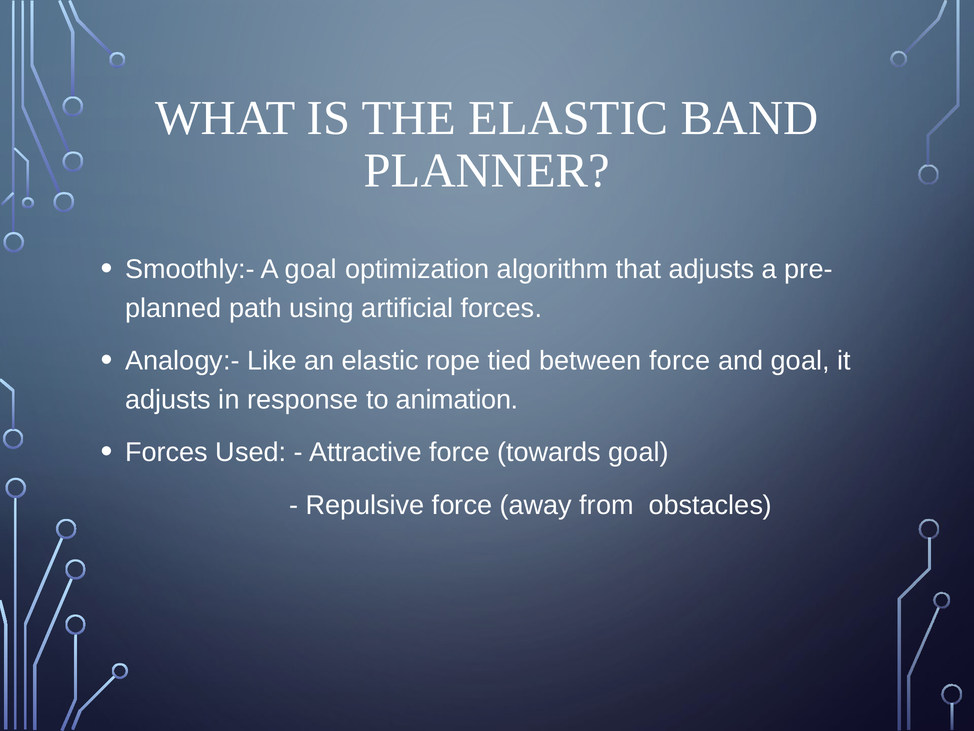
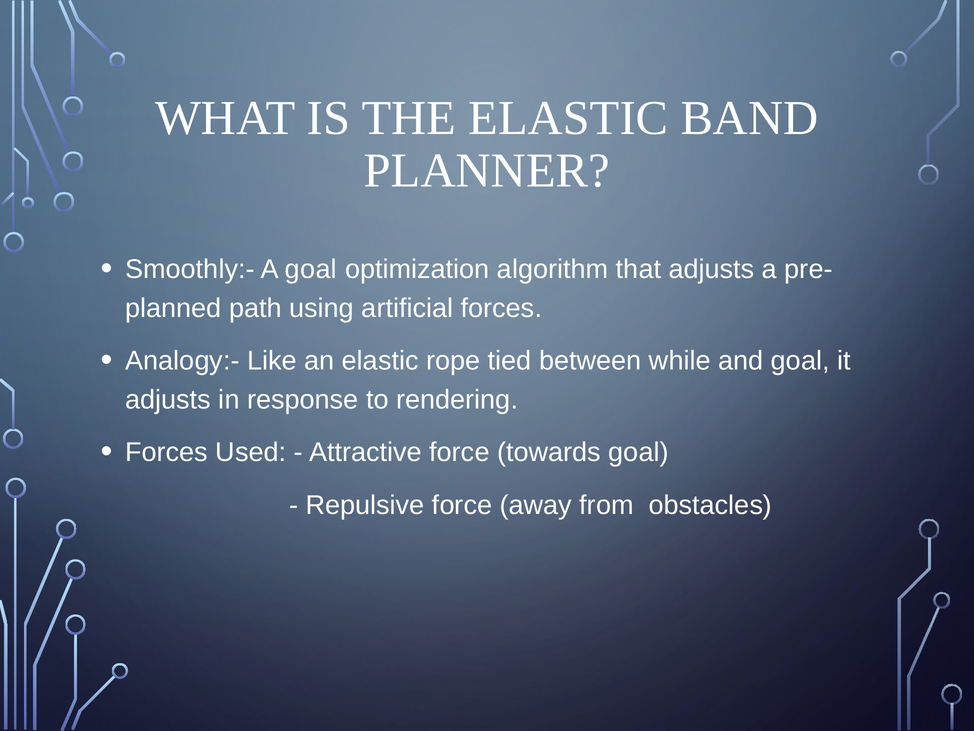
between force: force -> while (680, 361)
animation: animation -> rendering (457, 400)
